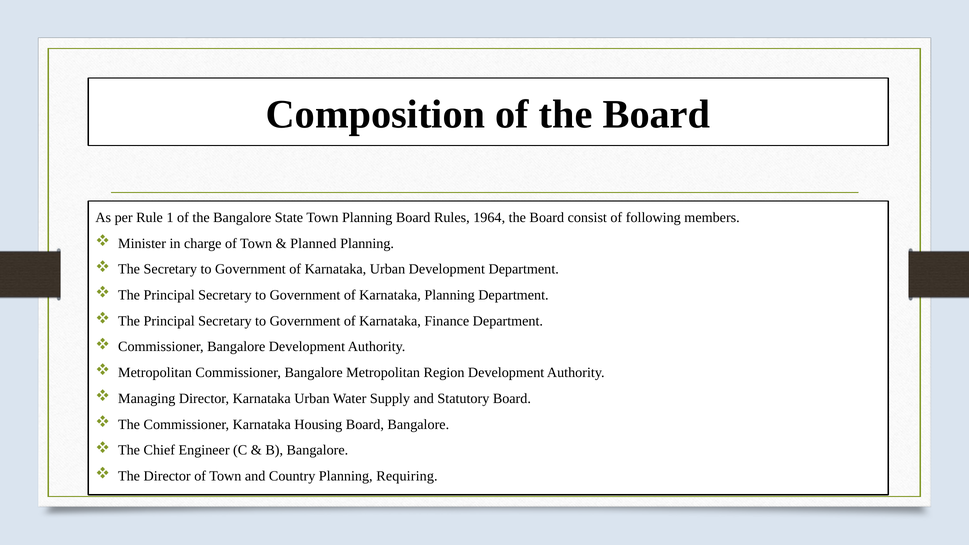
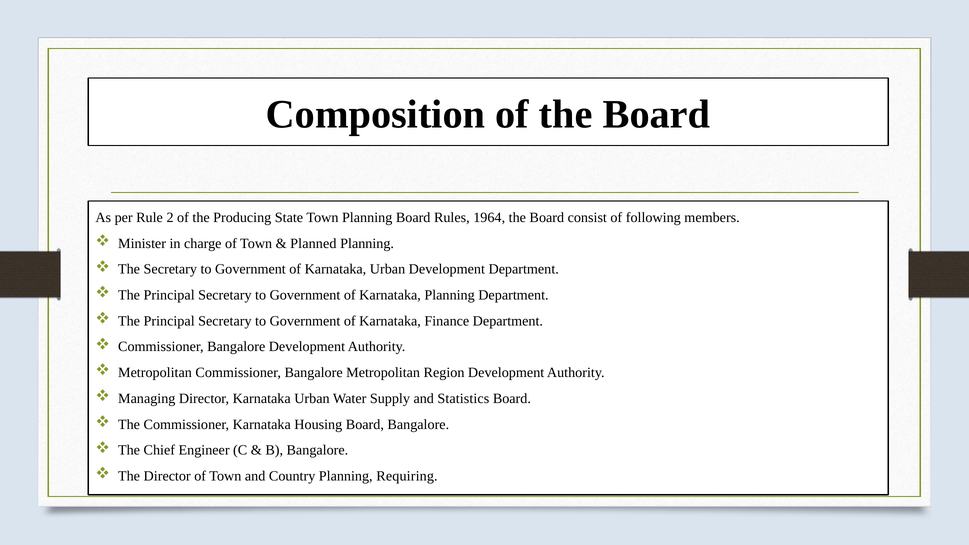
1: 1 -> 2 (170, 218)
the Bangalore: Bangalore -> Producing (242, 218)
Statutory: Statutory -> Statistics (463, 399)
